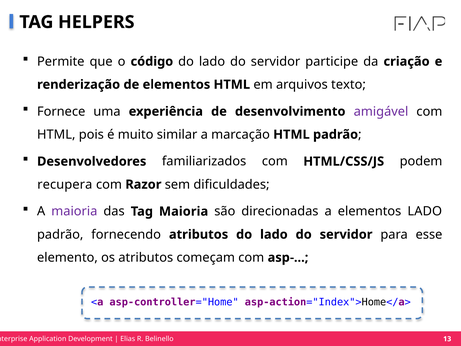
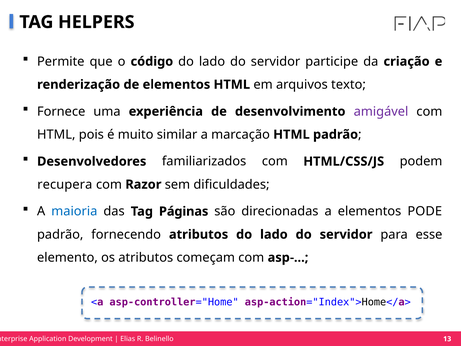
maioria colour: purple -> blue (74, 211)
Tag Maioria: Maioria -> Páginas (184, 211)
elementos LADO: LADO -> PODE (425, 211)
